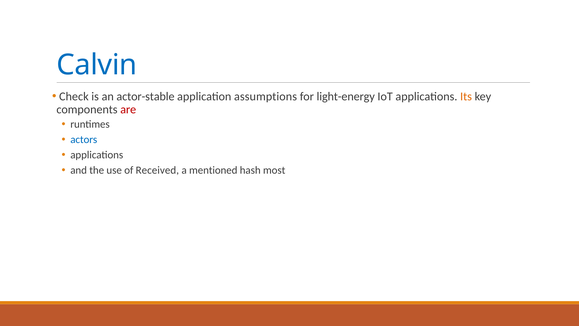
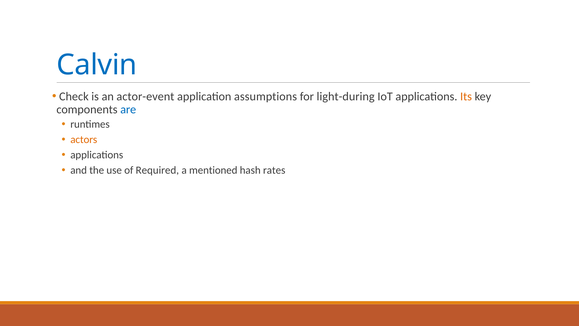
actor-stable: actor-stable -> actor-event (145, 96)
light-energy: light-energy -> light-during (346, 96)
are colour: red -> blue (128, 109)
actors colour: blue -> orange (84, 139)
Received: Received -> Required (157, 170)
most: most -> rates (274, 170)
